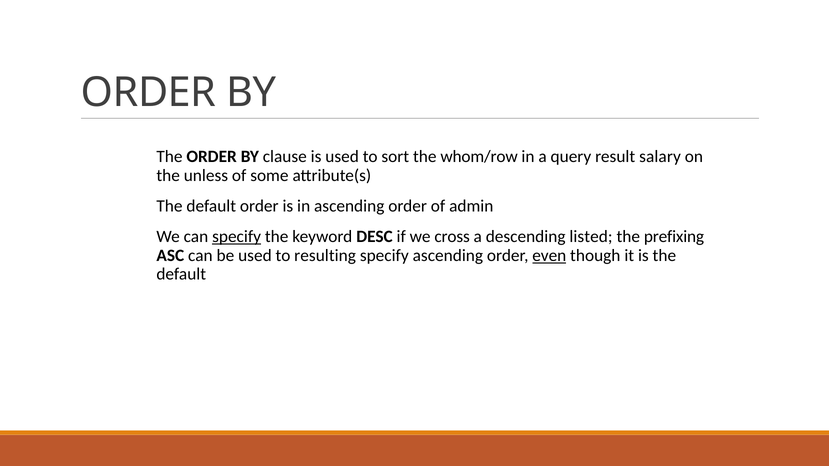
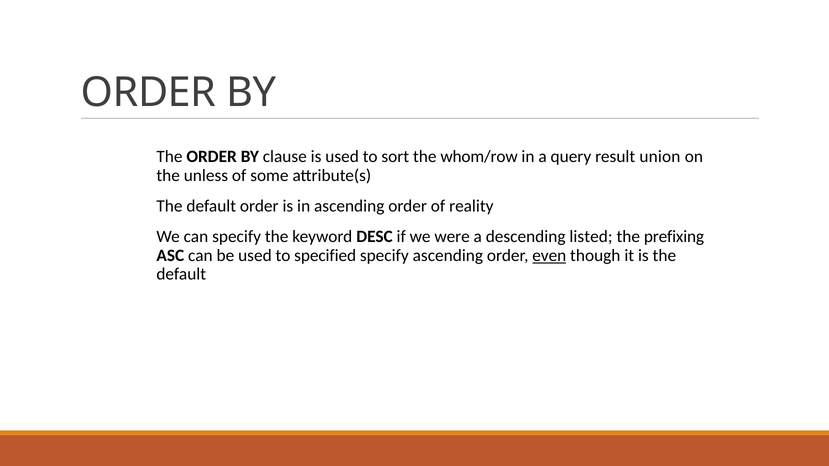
salary: salary -> union (660, 157)
admin: admin -> reality (471, 206)
specify underline: present -> none (237, 237)
cross: cross -> were (452, 237)
resulting: resulting -> specified (325, 256)
